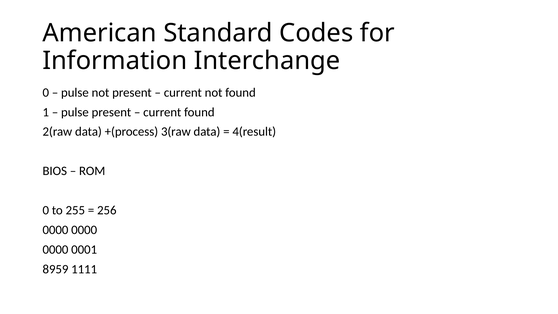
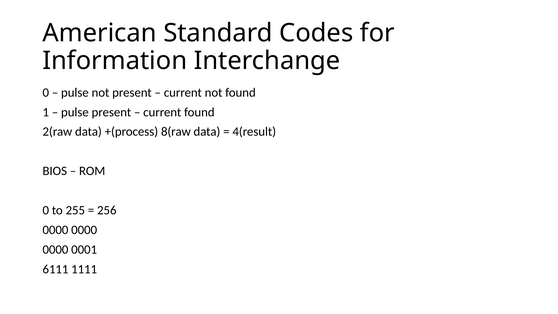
3(raw: 3(raw -> 8(raw (176, 132)
8959: 8959 -> 6111 (55, 269)
